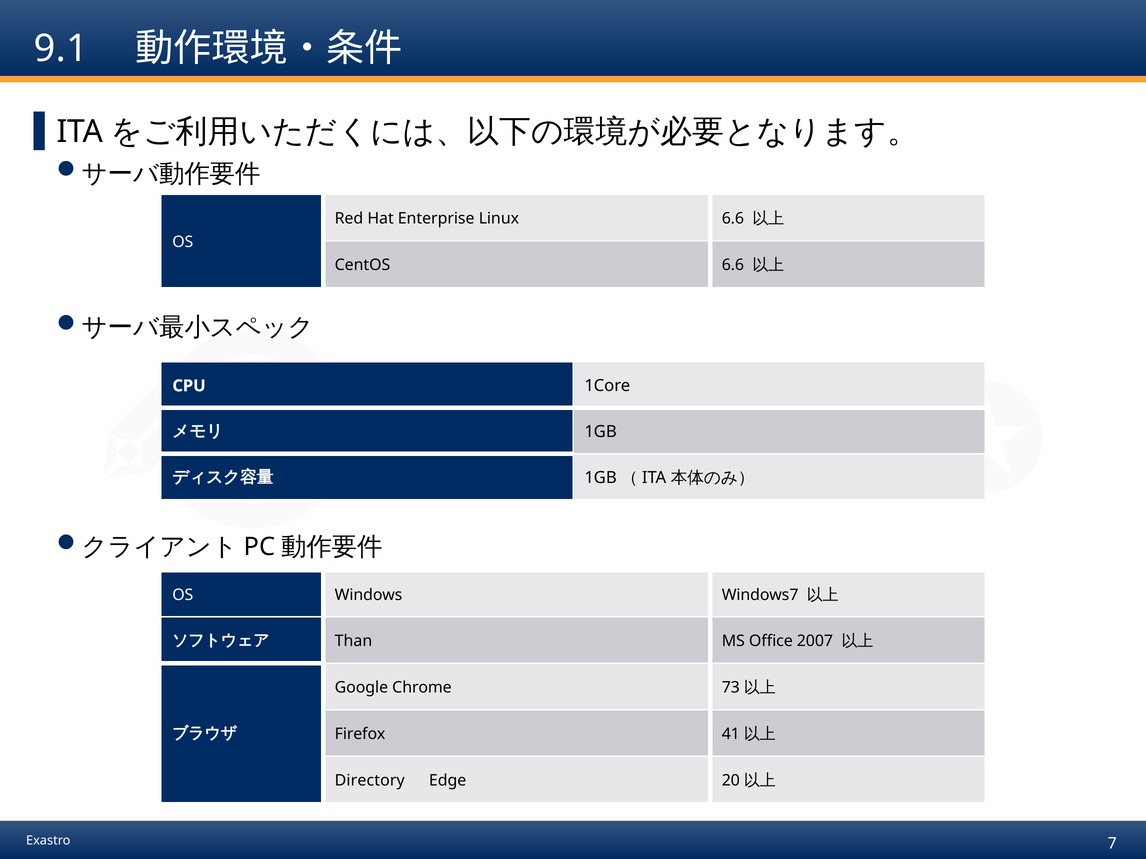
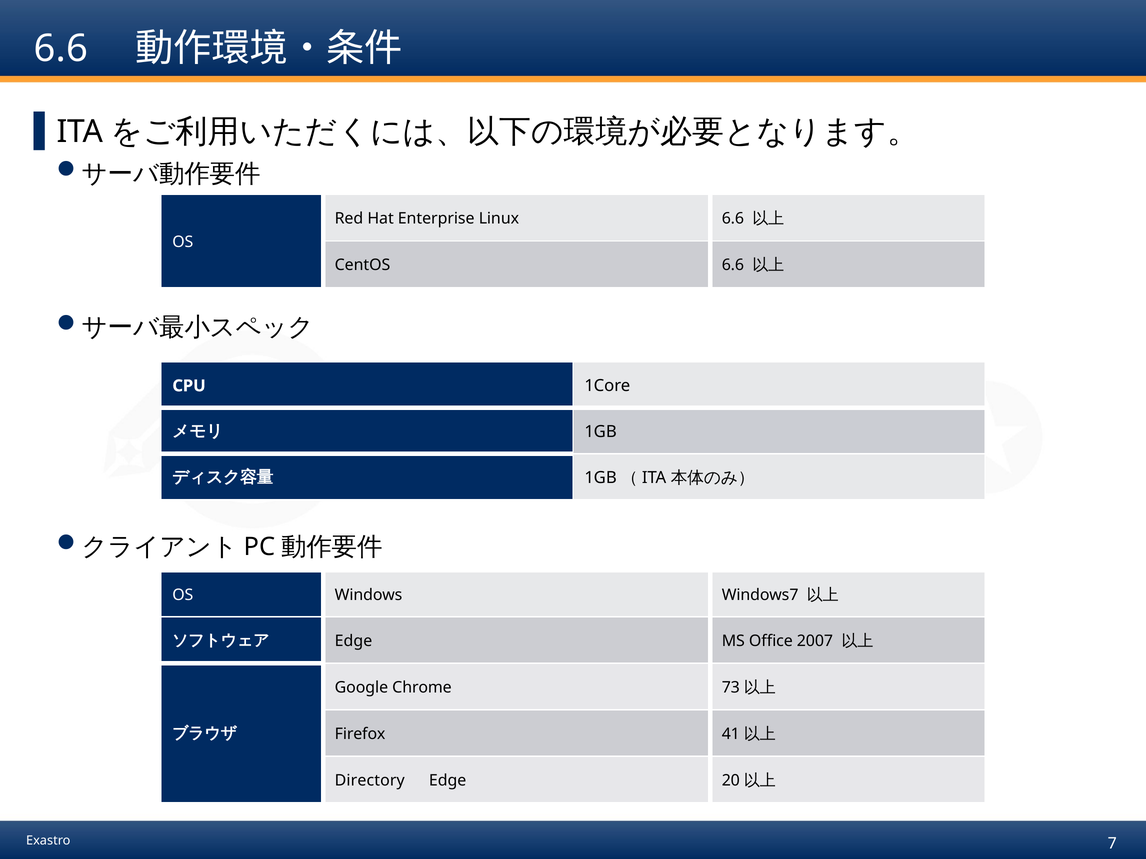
9.1: 9.1 -> 6.6 (61, 49)
Than: Than -> Edge (353, 641)
